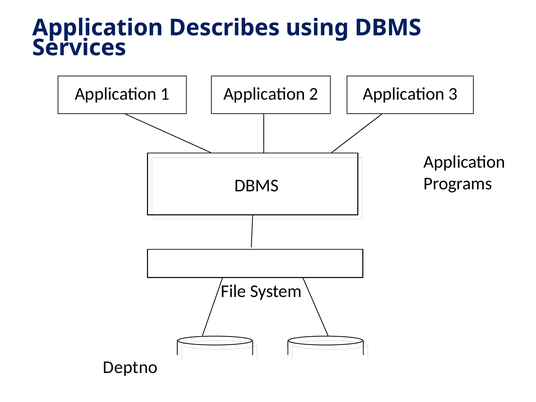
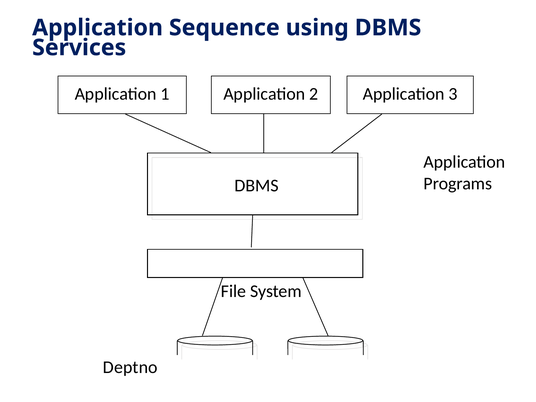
Describes: Describes -> Sequence (224, 28)
